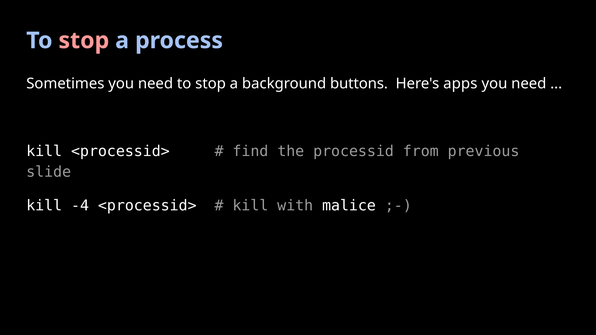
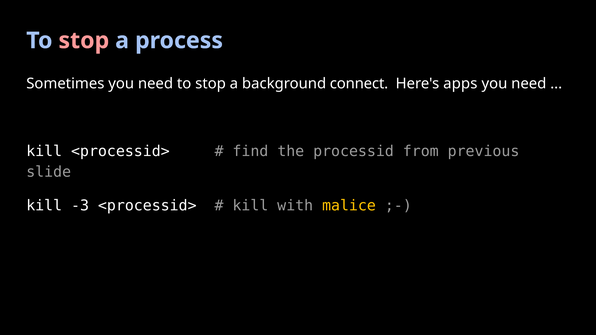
buttons: buttons -> connect (359, 84)
-4: -4 -> -3 (80, 206)
malice colour: white -> yellow (349, 206)
